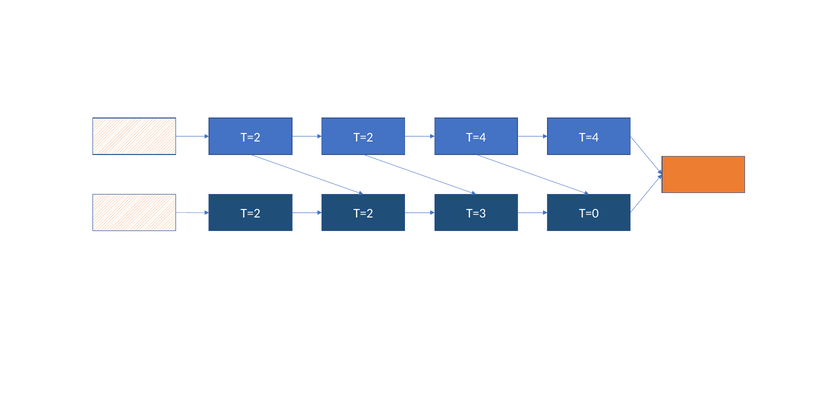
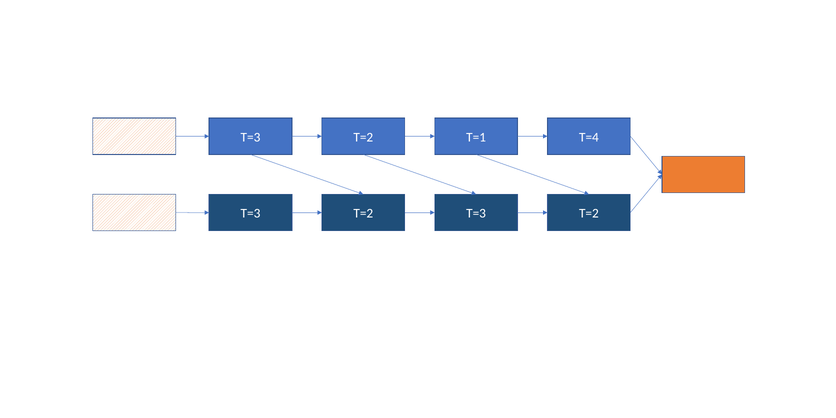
T=2: T=2 -> T=3 (250, 137)
T=2 T=4: T=4 -> T=1 (476, 137)
T=2: T=2 -> T=3 (250, 213)
T=2 T=3 T=0: T=0 -> T=2 (589, 213)
